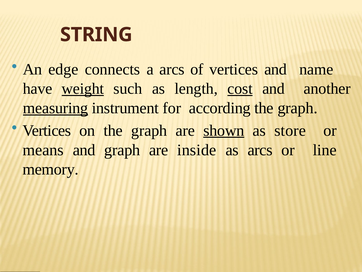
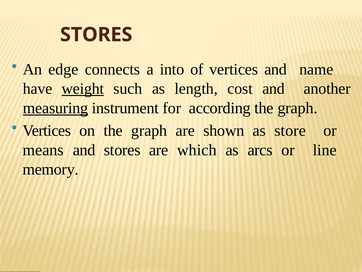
STRING: STRING -> STORES (96, 35)
a arcs: arcs -> into (172, 69)
cost underline: present -> none (240, 88)
shown underline: present -> none (224, 130)
and graph: graph -> stores (122, 150)
inside: inside -> which (197, 150)
